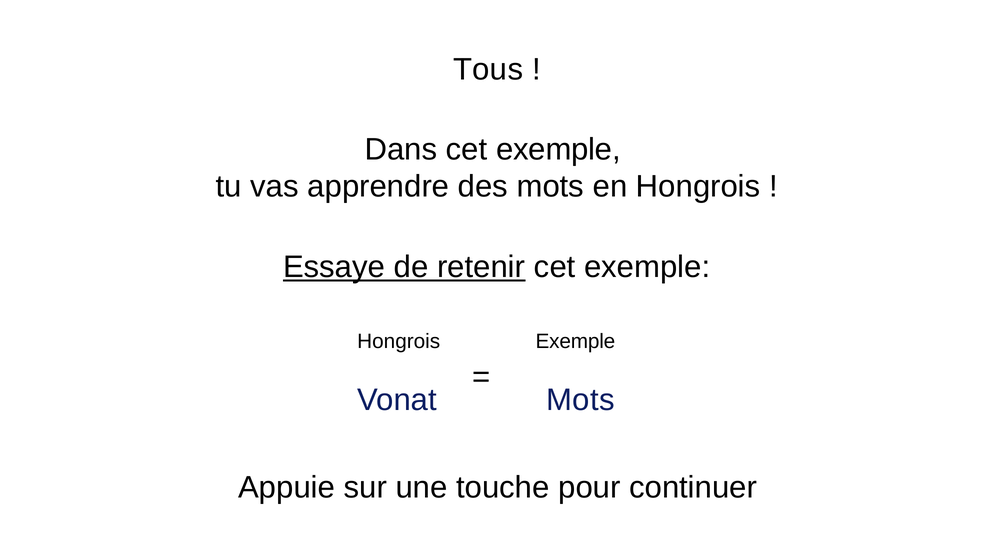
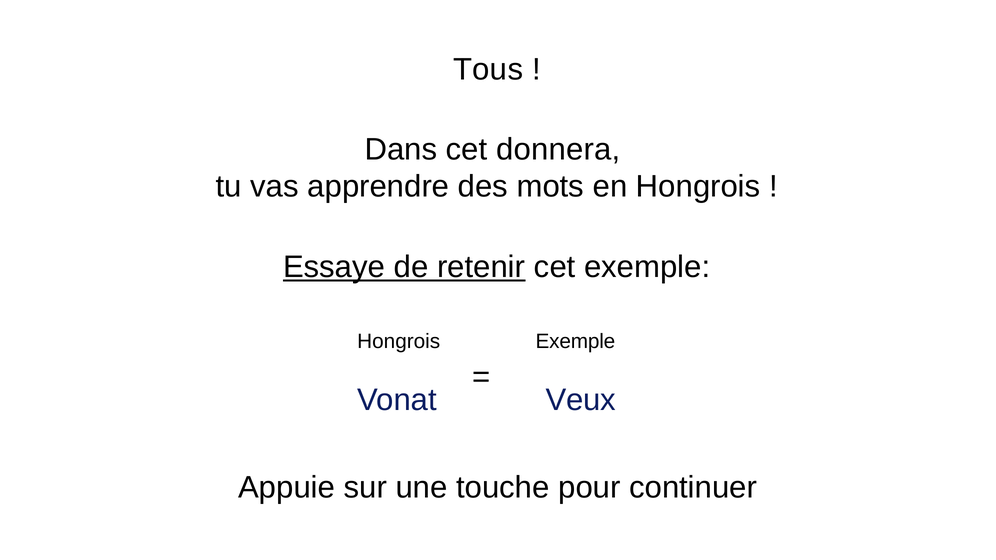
Dans cet exemple: exemple -> donnera (558, 149)
Vonat Mots: Mots -> Veux (581, 400)
